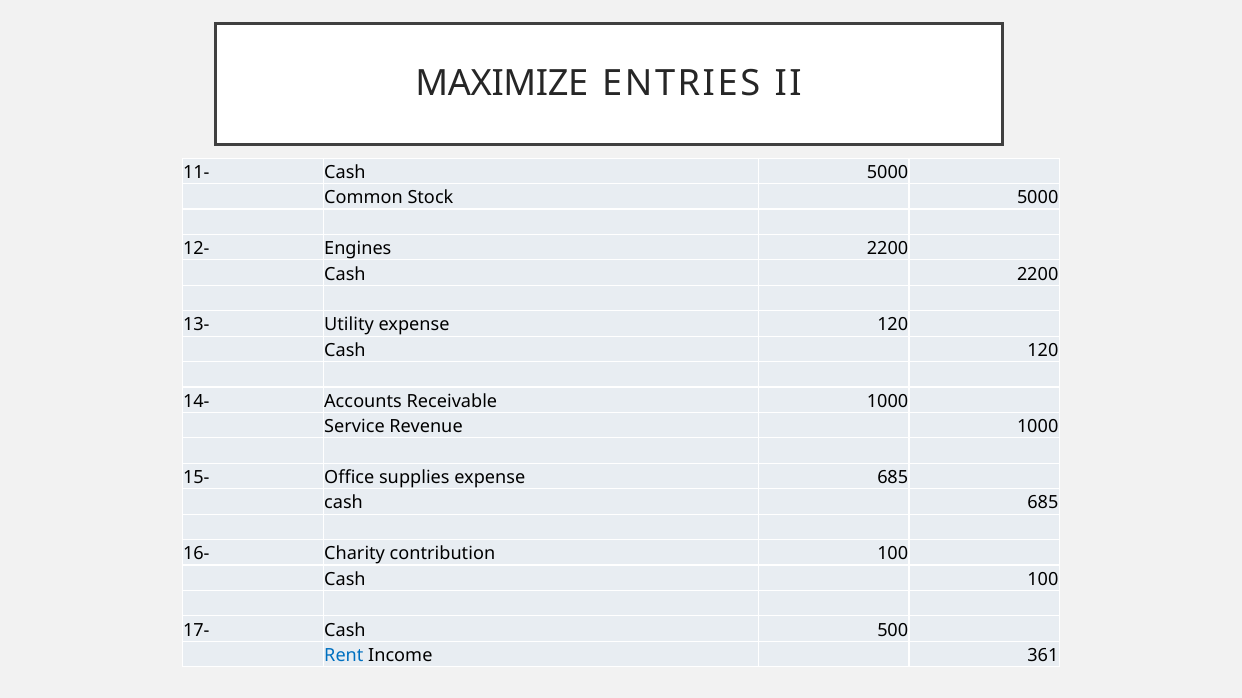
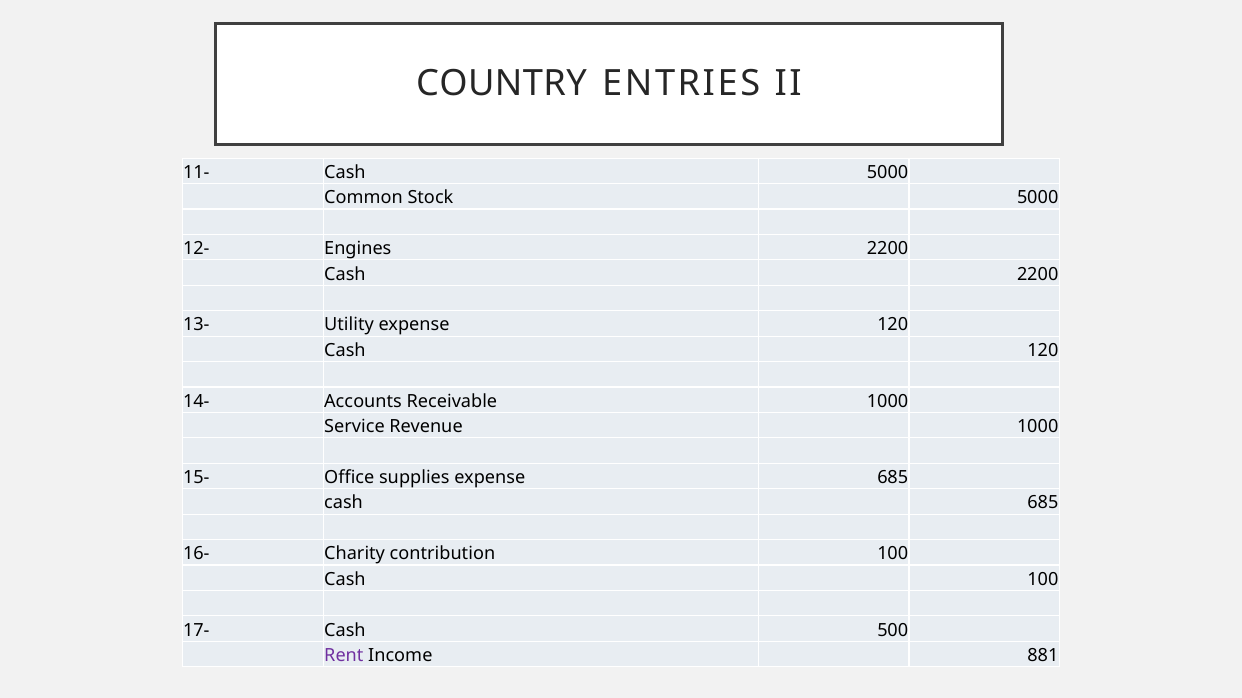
MAXIMIZE: MAXIMIZE -> COUNTRY (501, 84)
Rent colour: blue -> purple (344, 656)
361: 361 -> 881 (1043, 656)
